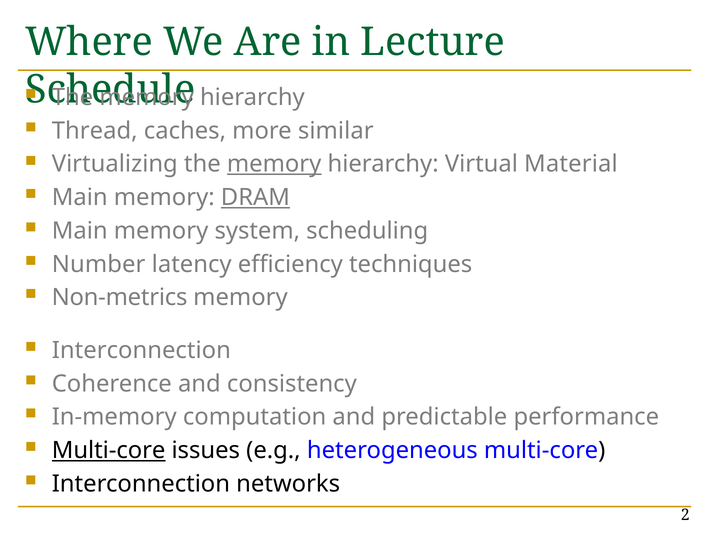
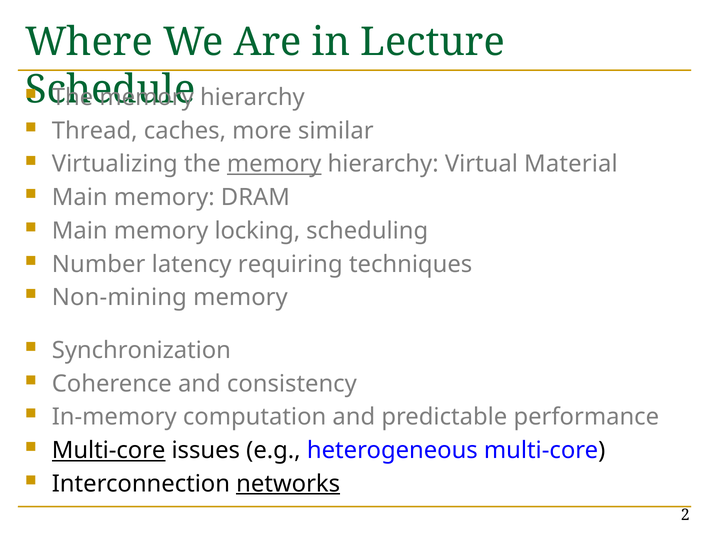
DRAM underline: present -> none (255, 198)
system: system -> locking (257, 231)
efficiency: efficiency -> requiring (290, 264)
Non-metrics: Non-metrics -> Non-mining (119, 298)
Interconnection: Interconnection -> Synchronization (141, 350)
networks underline: none -> present (288, 484)
